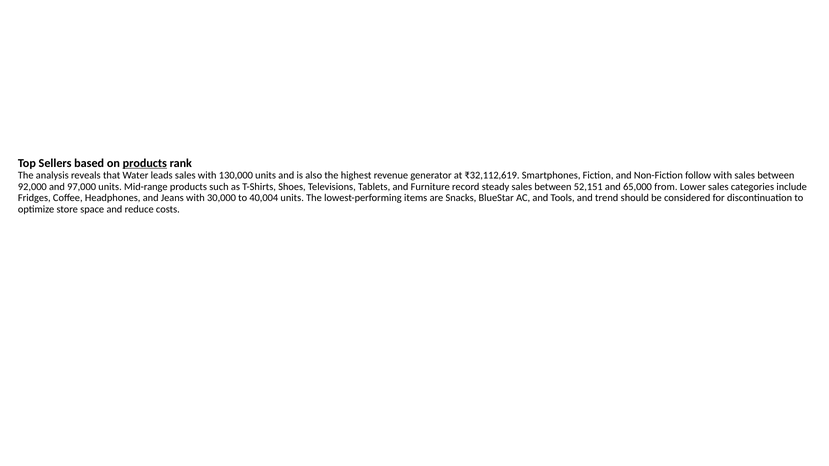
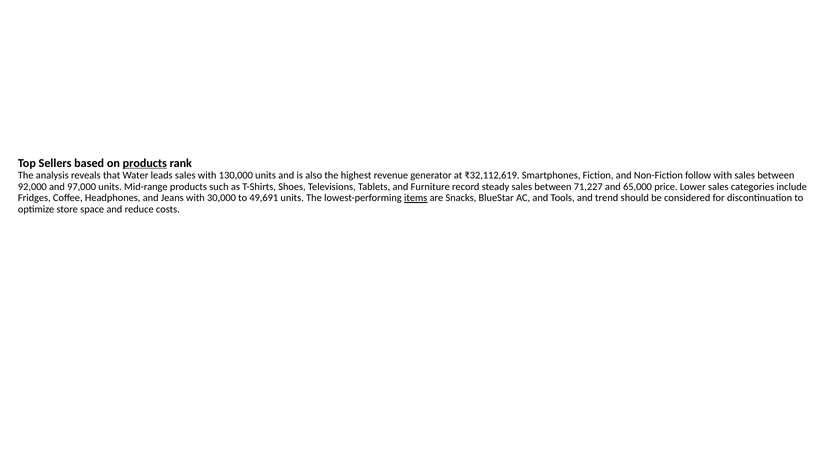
52,151: 52,151 -> 71,227 (588, 187)
from: from -> price (666, 187)
40,004: 40,004 -> 49,691 (264, 198)
items underline: none -> present (416, 198)
